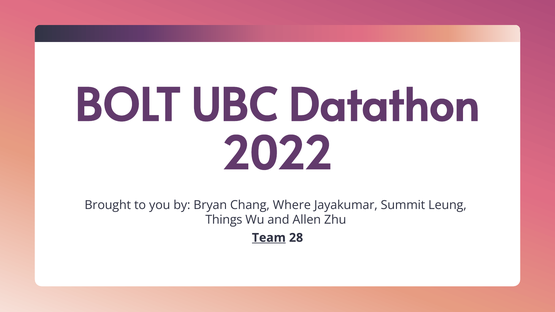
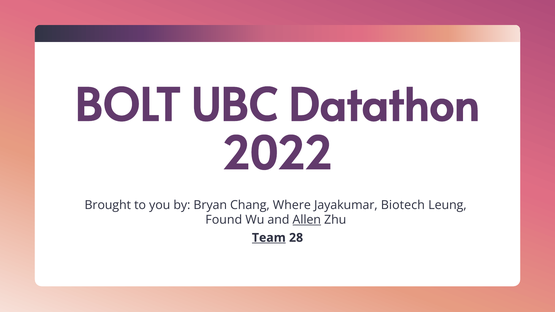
Summit: Summit -> Biotech (403, 205)
Things: Things -> Found (224, 220)
Allen underline: none -> present (307, 220)
